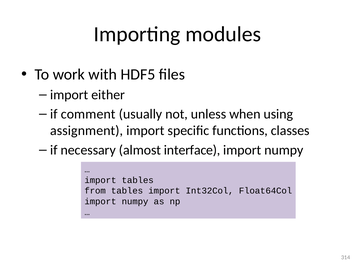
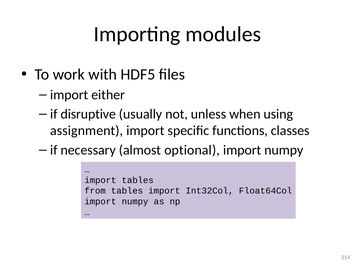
comment: comment -> disruptive (88, 114)
interface: interface -> optional (192, 150)
